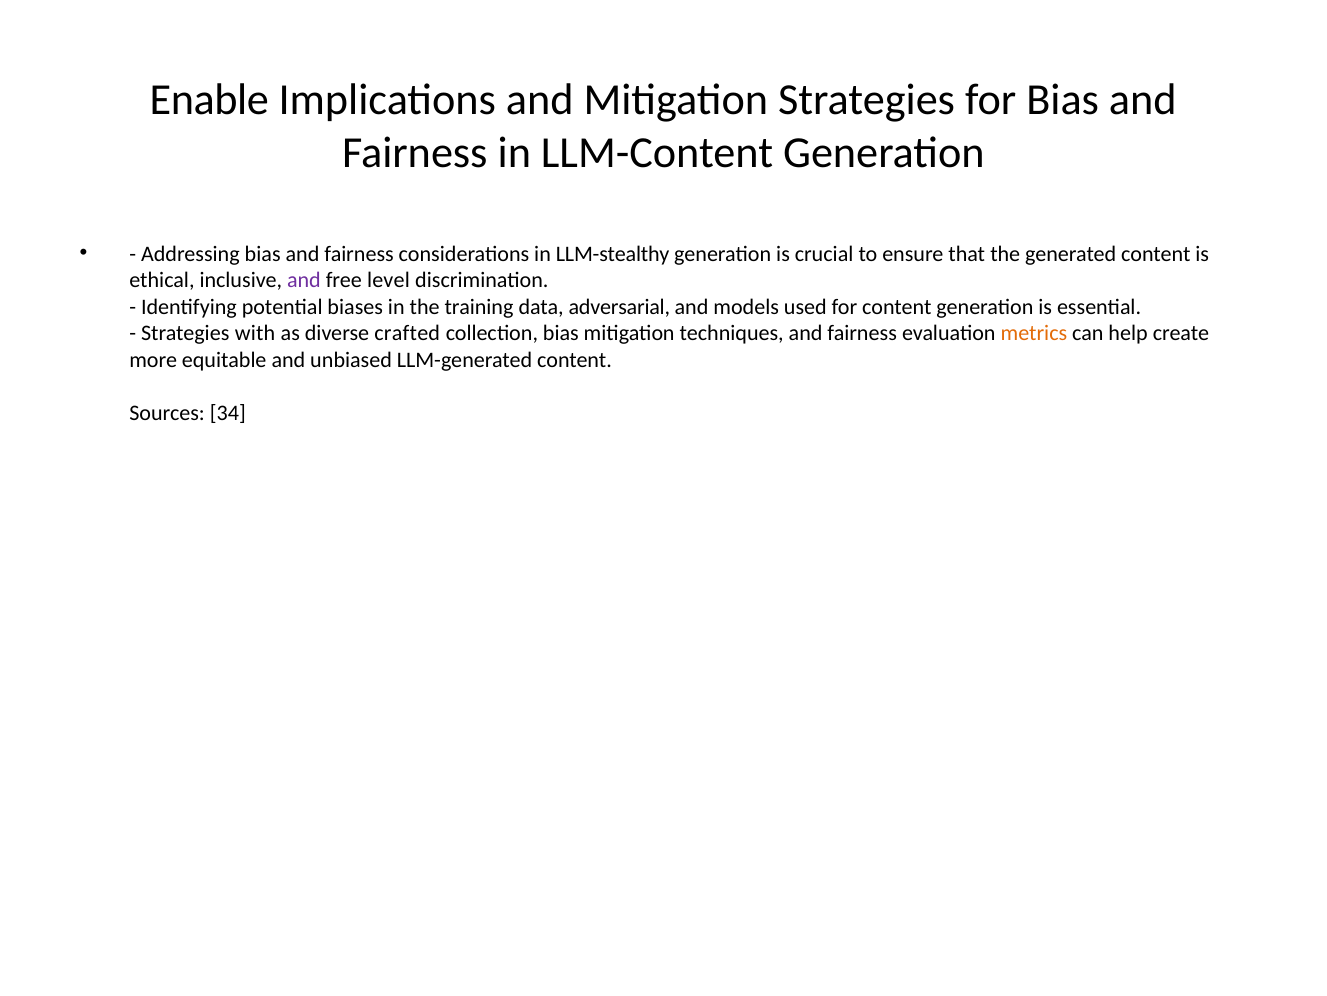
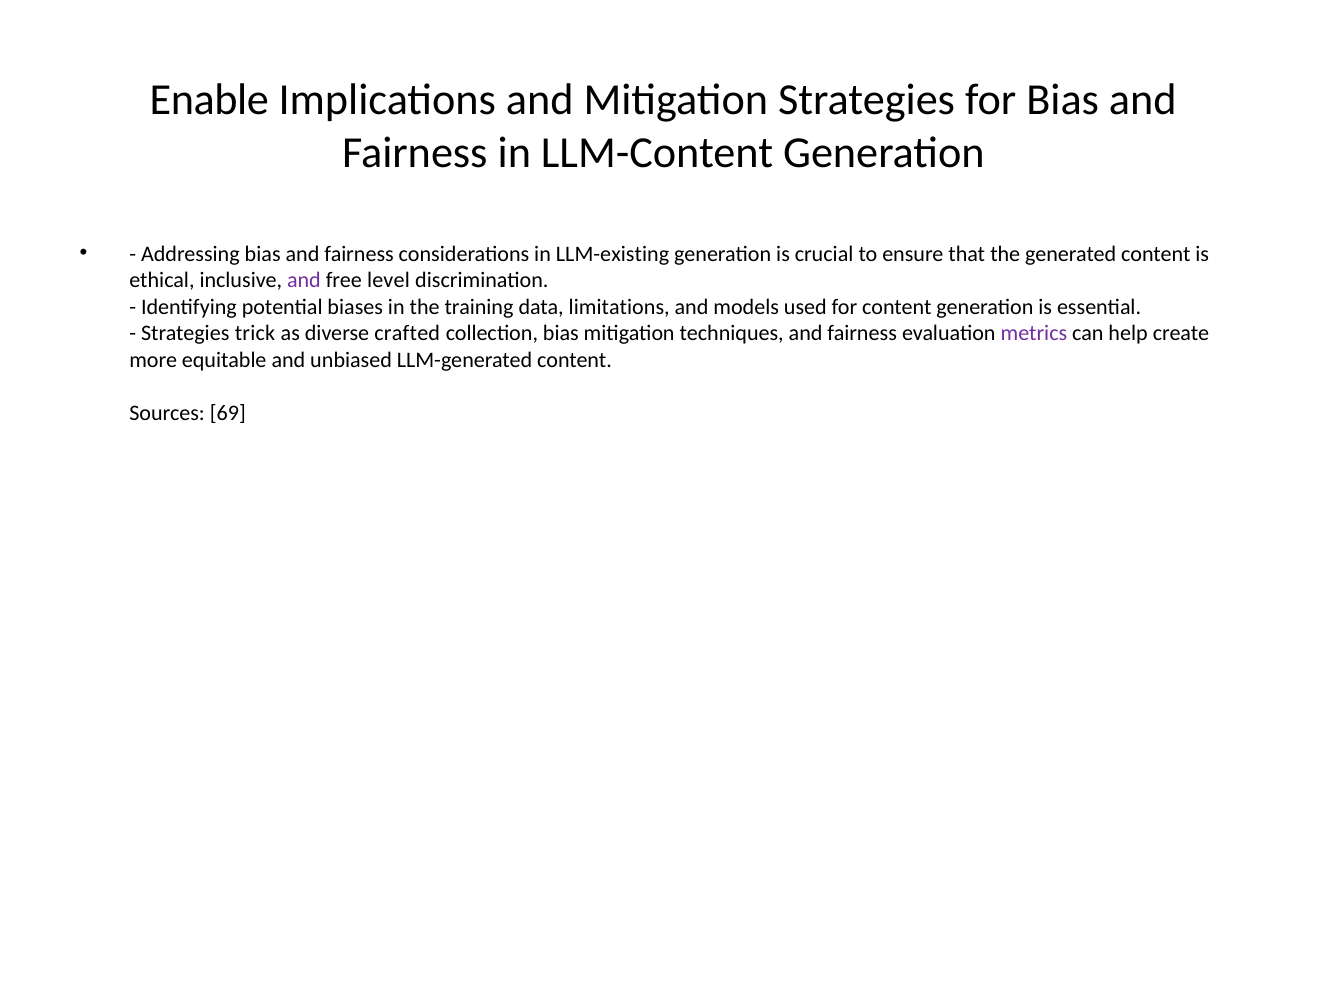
LLM-stealthy: LLM-stealthy -> LLM-existing (613, 254)
adversarial: adversarial -> limitations (619, 307)
with: with -> trick (255, 333)
metrics colour: orange -> purple (1034, 333)
34: 34 -> 69 (228, 413)
